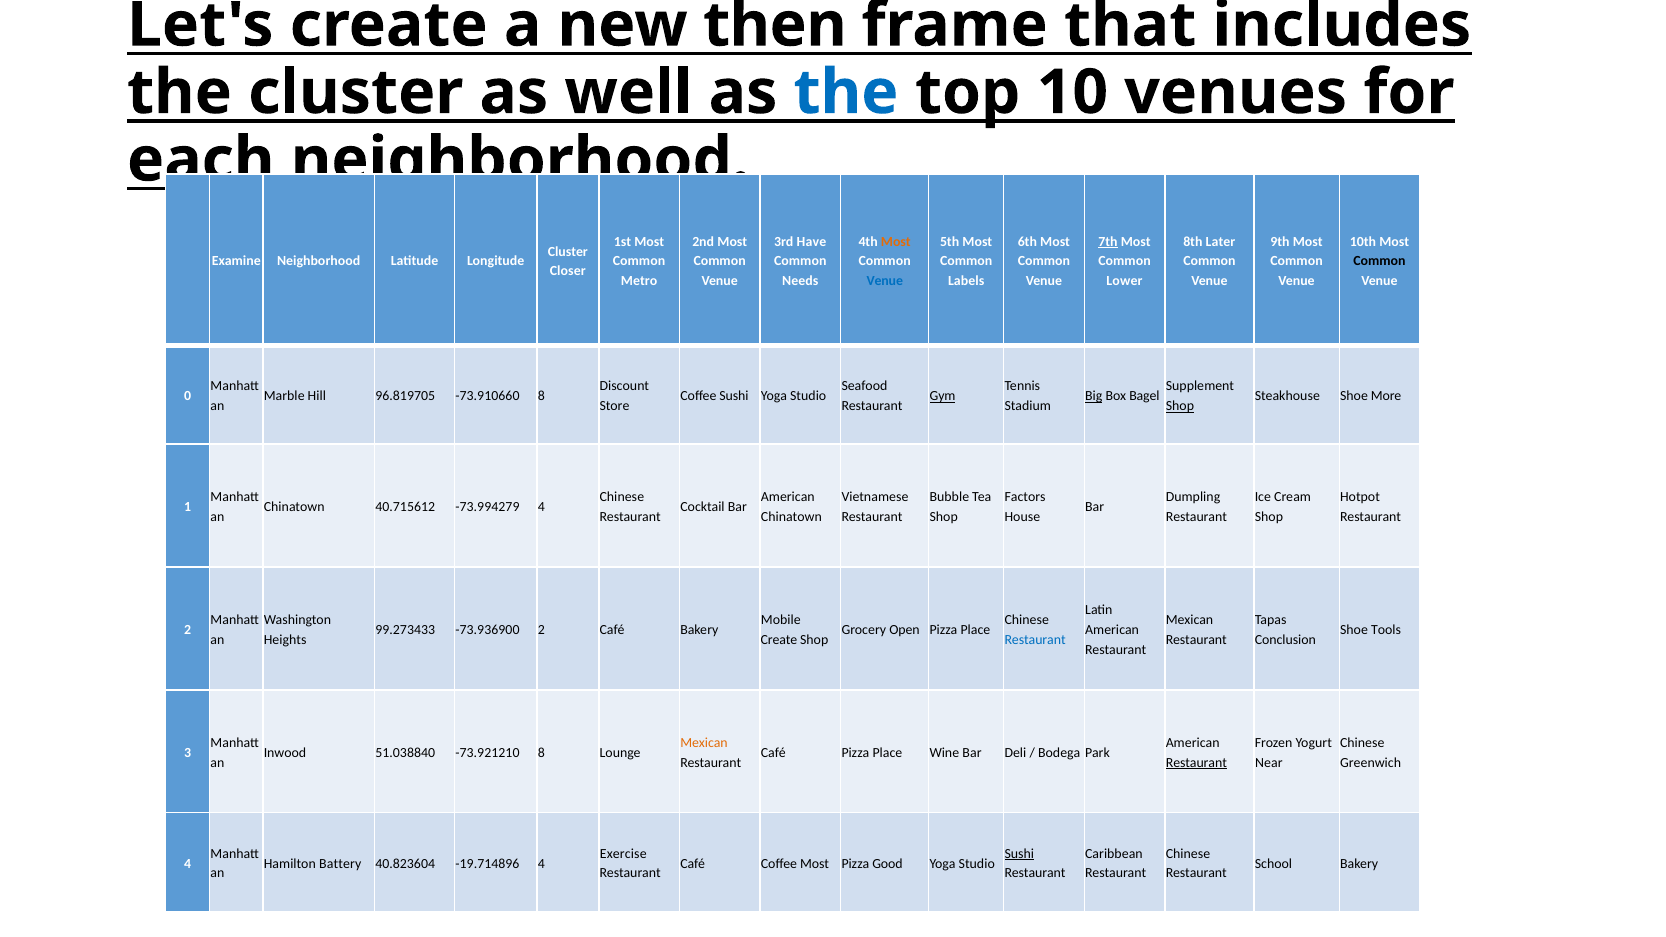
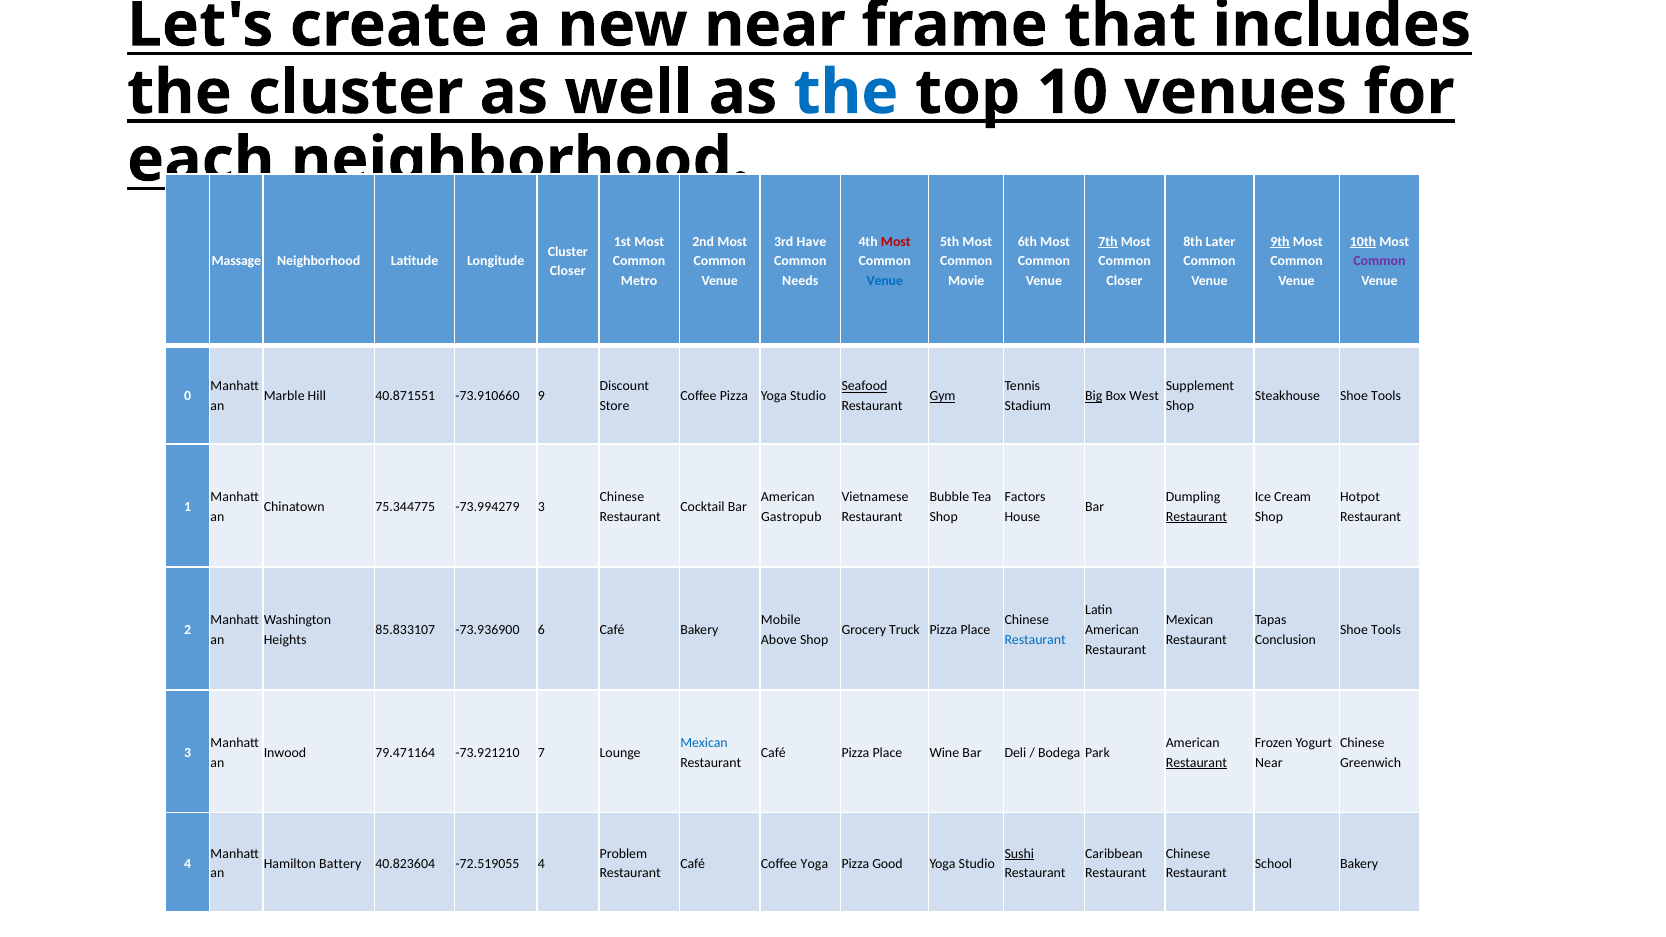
new then: then -> near (775, 25)
Most colour: orange -> red (896, 242)
9th underline: none -> present (1280, 242)
10th underline: none -> present (1363, 242)
Examine: Examine -> Massage (236, 261)
Common colour: black -> purple (1379, 261)
Labels: Labels -> Movie (966, 281)
Lower: Lower -> Closer (1125, 281)
Seafood underline: none -> present (864, 386)
96.819705: 96.819705 -> 40.871551 (405, 396)
-73.910660 8: 8 -> 9 (541, 396)
Coffee Sushi: Sushi -> Pizza (734, 396)
Bagel: Bagel -> West (1144, 396)
Steakhouse Shoe More: More -> Tools (1386, 396)
Shop underline: present -> none (1180, 406)
40.715612: 40.715612 -> 75.344775 (405, 507)
-73.994279 4: 4 -> 3 (541, 507)
Chinatown: Chinatown -> Gastropub (791, 517)
Restaurant underline: none -> present (1196, 517)
99.273433: 99.273433 -> 85.833107 (405, 630)
-73.936900 2: 2 -> 6 (541, 630)
Open: Open -> Truck (904, 630)
Create: Create -> Above (779, 640)
Mexican colour: orange -> blue (704, 743)
51.038840: 51.038840 -> 79.471164 (405, 753)
-73.921210 8: 8 -> 7 (541, 753)
Exercise: Exercise -> Problem (623, 854)
-19.714896: -19.714896 -> -72.519055 (487, 864)
Coffee Most: Most -> Yoga (814, 864)
